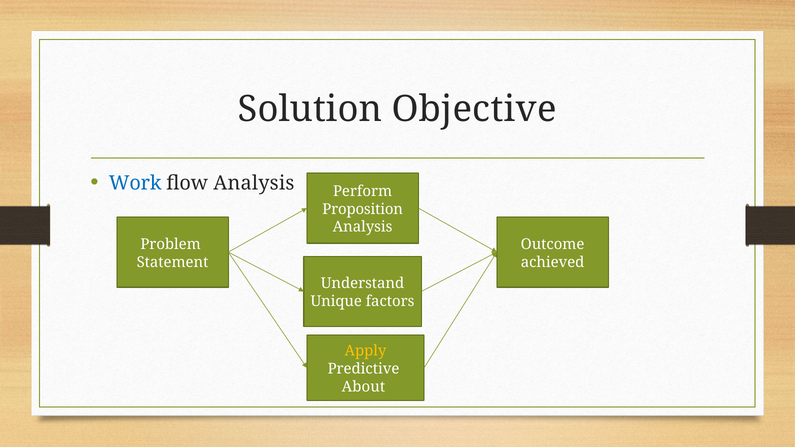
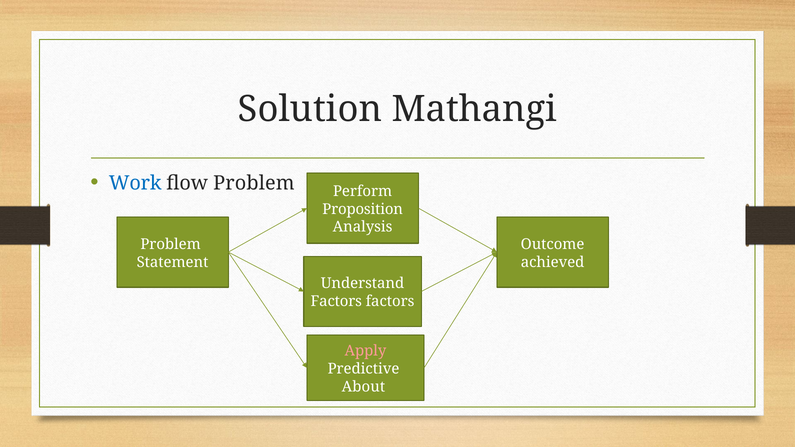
Objective: Objective -> Mathangi (474, 109)
flow Analysis: Analysis -> Problem (254, 183)
Unique: Unique -> Factors (336, 302)
Apply colour: yellow -> pink (365, 351)
